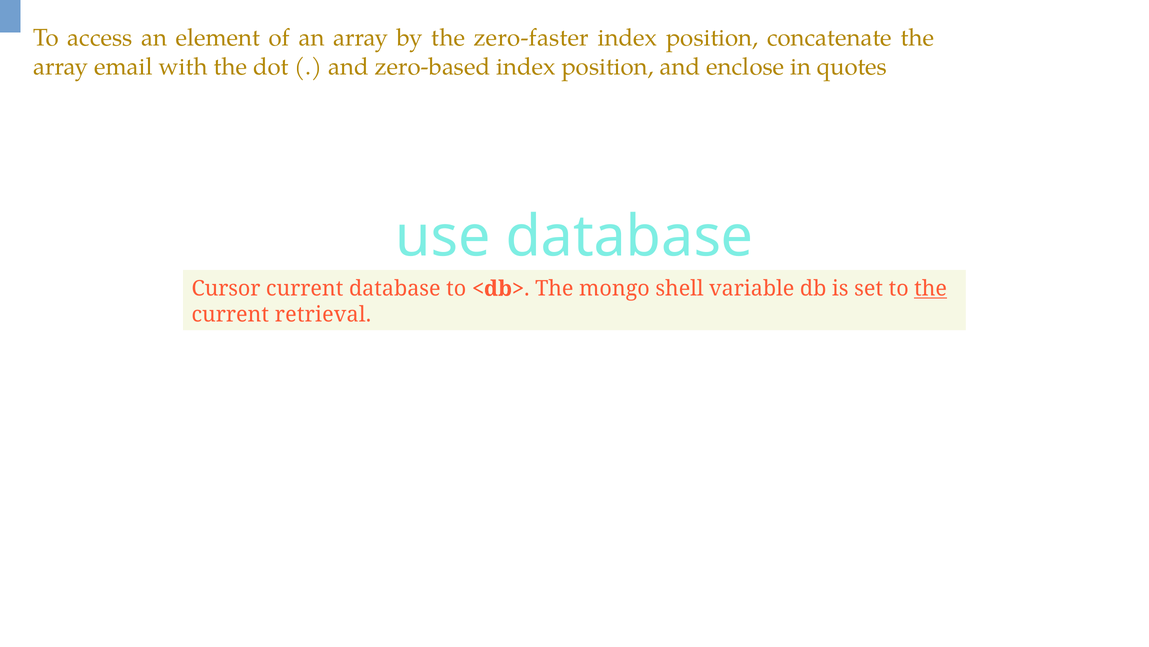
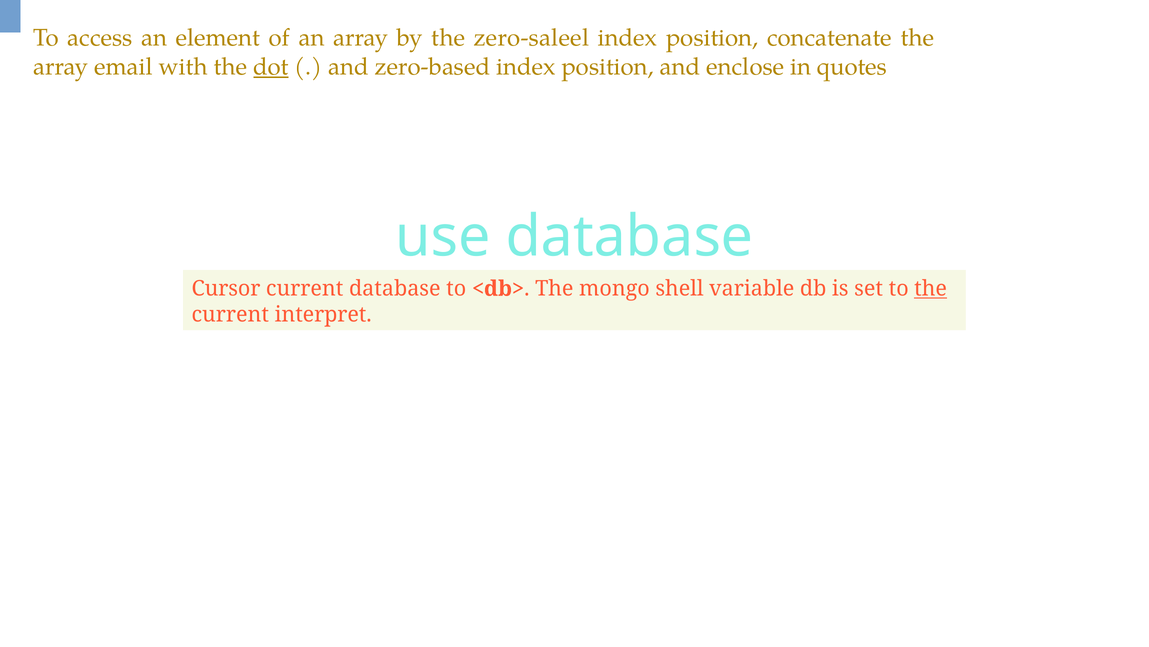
zero-faster: zero-faster -> zero-saleel (531, 38)
dot underline: none -> present (271, 67)
retrieval: retrieval -> interpret (323, 314)
